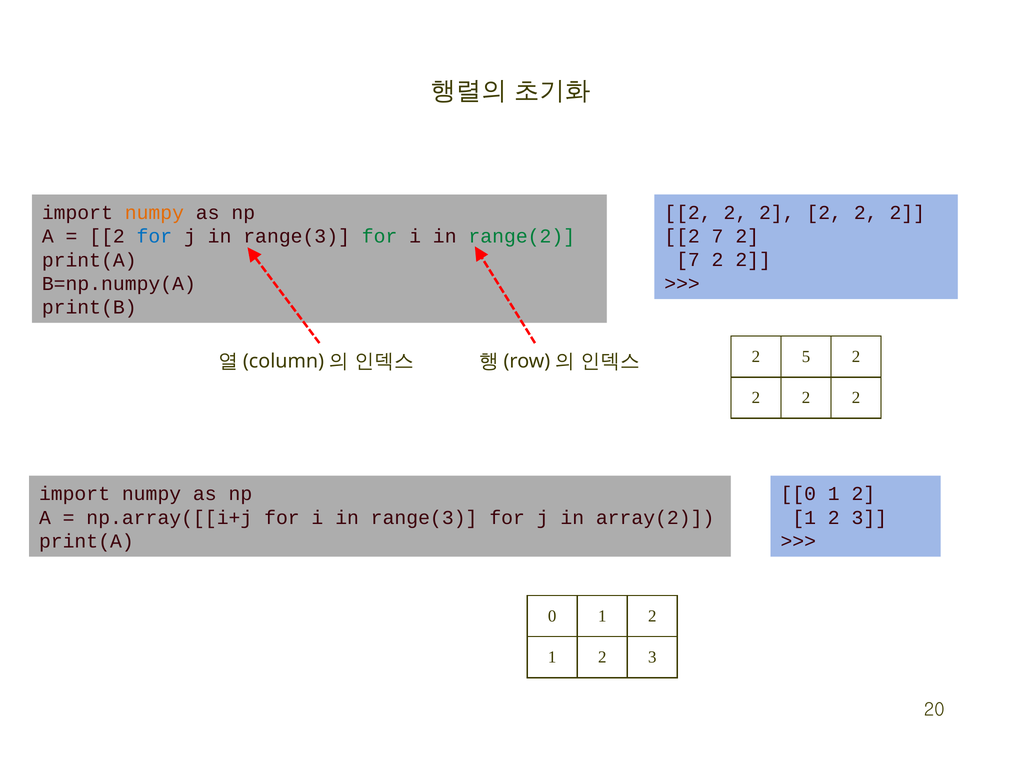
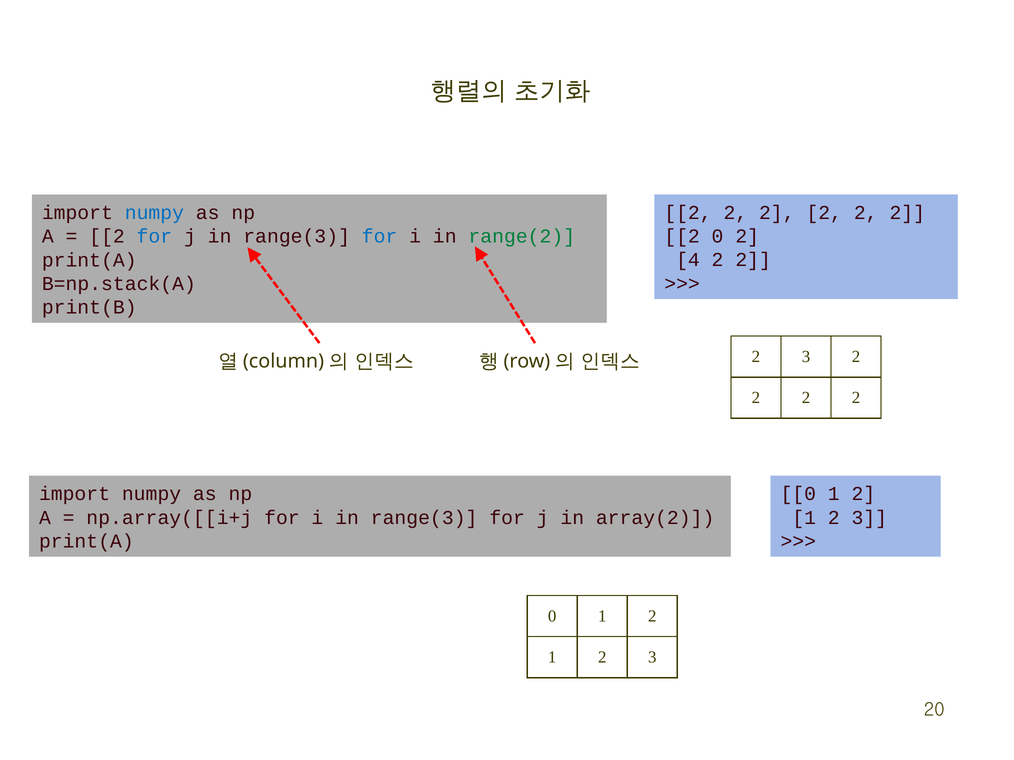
numpy colour: orange -> blue (154, 213)
7: 7 -> 0 (718, 236)
for colour: green -> blue (380, 237)
7: 7 -> 4 (688, 260)
B=np.numpy(A: B=np.numpy(A -> B=np.stack(A (119, 284)
5: 5 -> 3 (806, 357)
